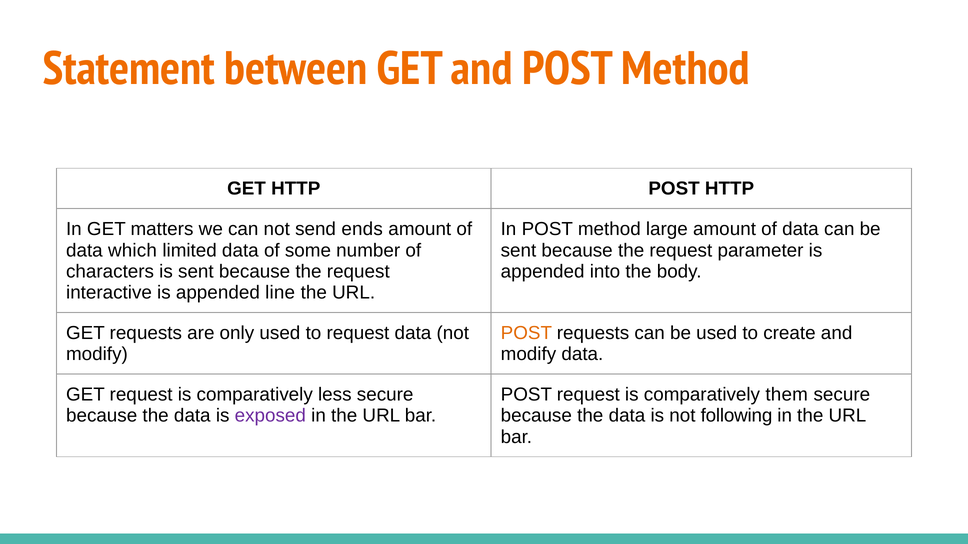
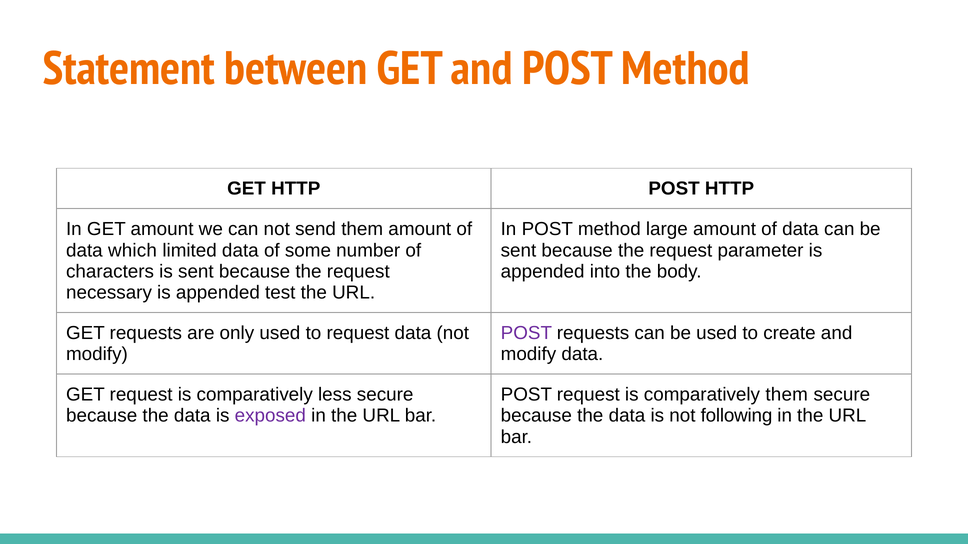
GET matters: matters -> amount (162, 229)
send ends: ends -> them (362, 229)
interactive: interactive -> necessary (109, 293)
line: line -> test (280, 293)
POST colour: orange -> purple (526, 333)
